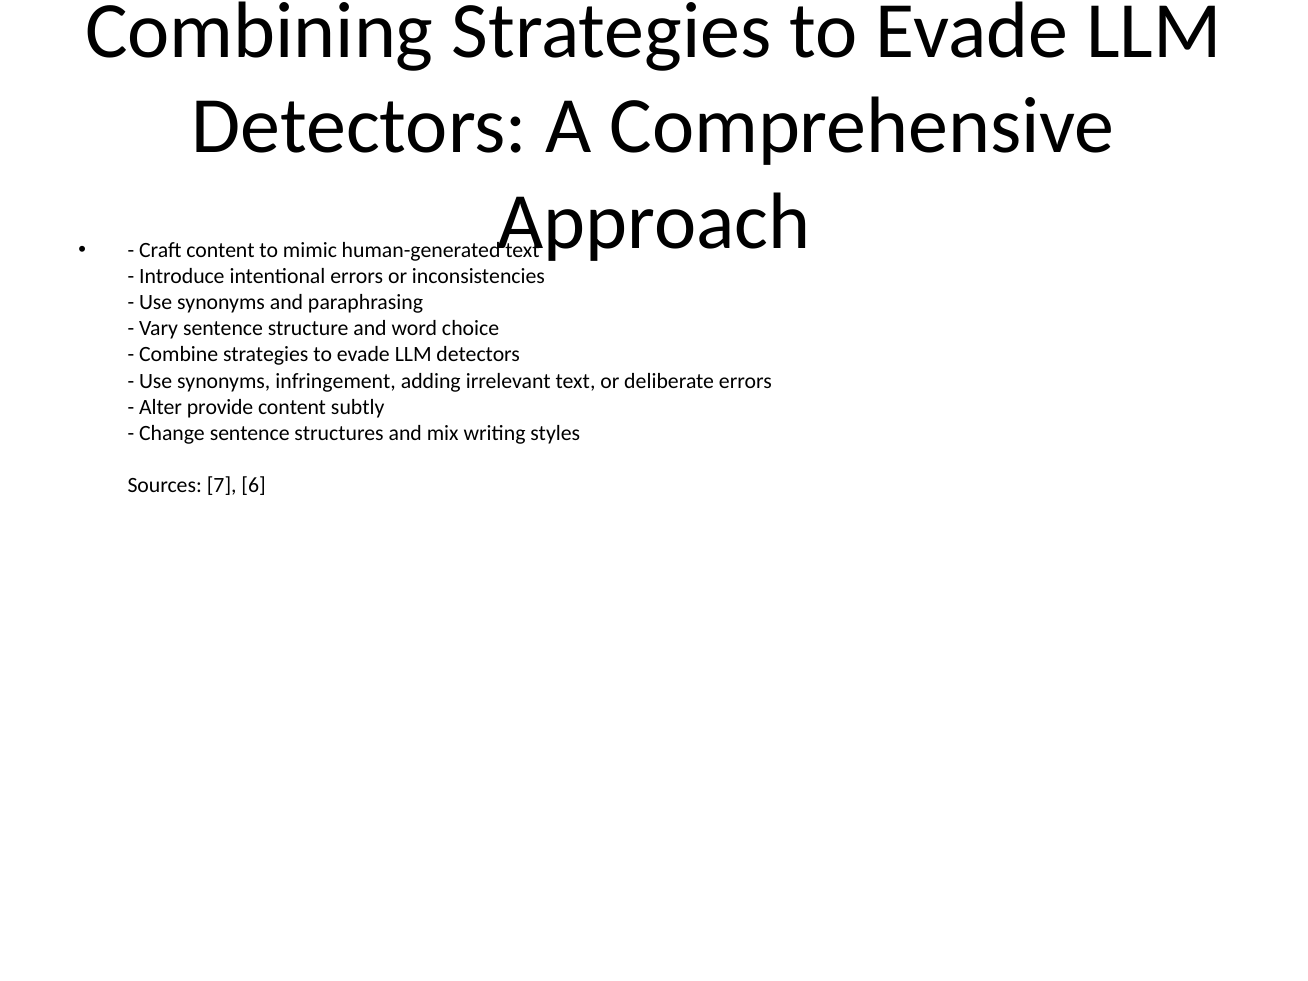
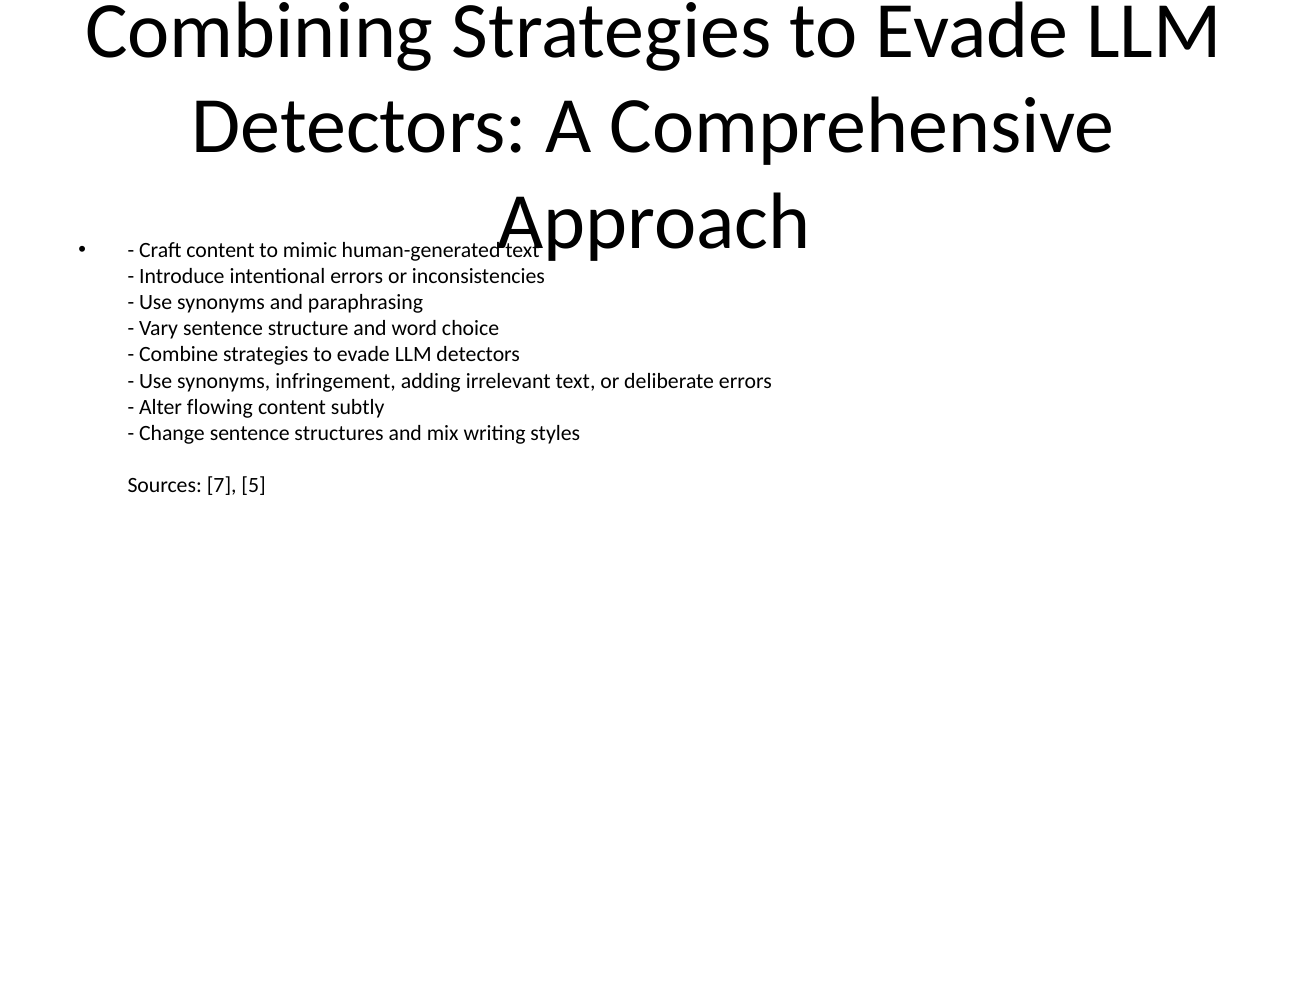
provide: provide -> flowing (220, 407)
6: 6 -> 5 (254, 485)
